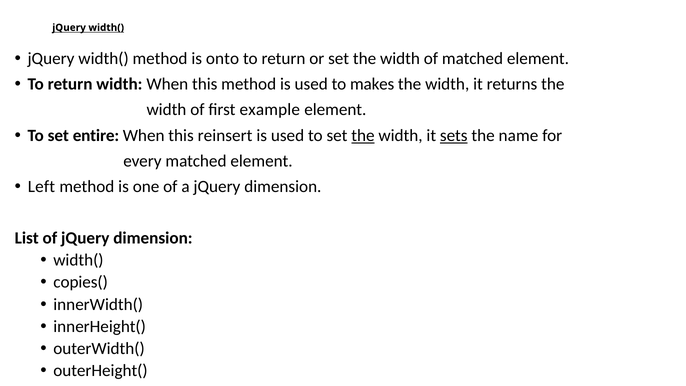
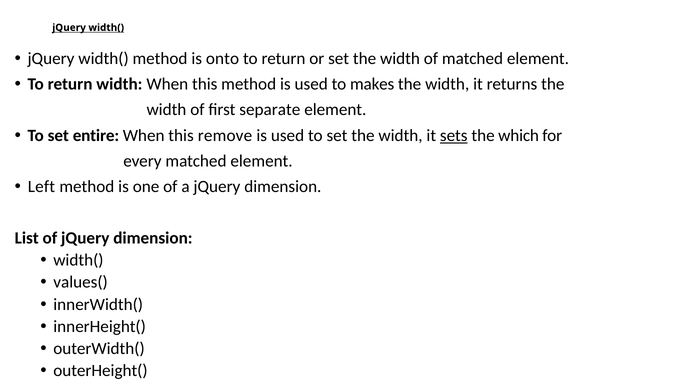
example: example -> separate (270, 110)
reinsert: reinsert -> remove (225, 135)
the underline: present -> none (363, 135)
name: name -> which (519, 135)
copies(: copies( -> values( (81, 282)
